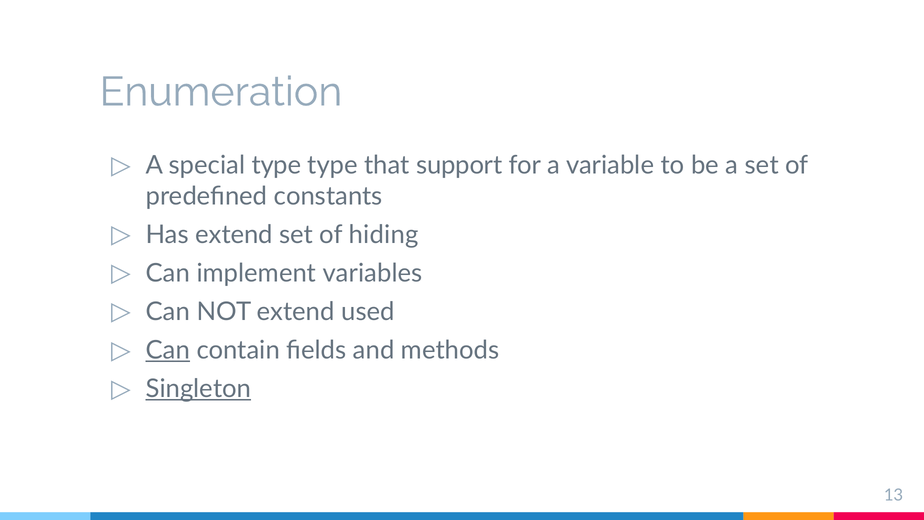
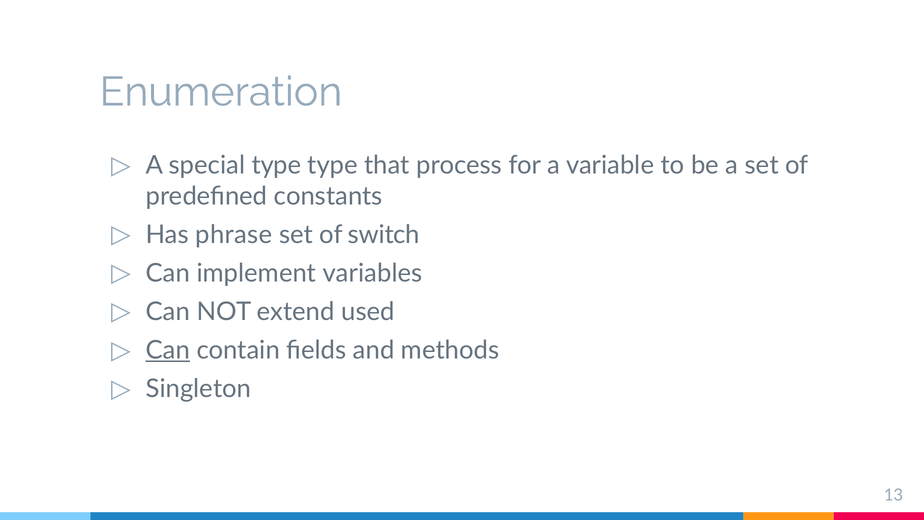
support: support -> process (459, 165)
Has extend: extend -> phrase (234, 235)
hiding: hiding -> switch (384, 235)
Singleton underline: present -> none (198, 389)
